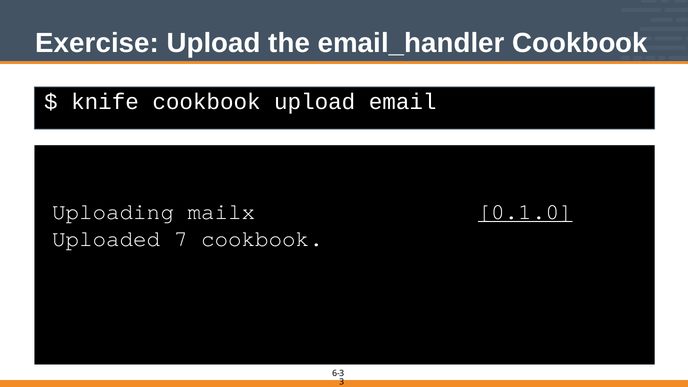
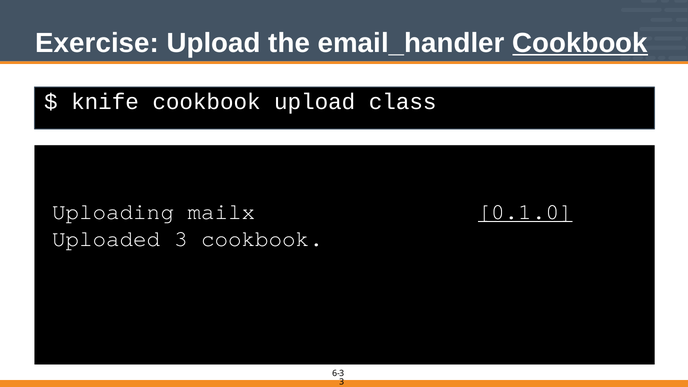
Cookbook underline: none -> present (580, 43)
email: email -> class (403, 102)
Uploaded 7: 7 -> 3 (181, 239)
